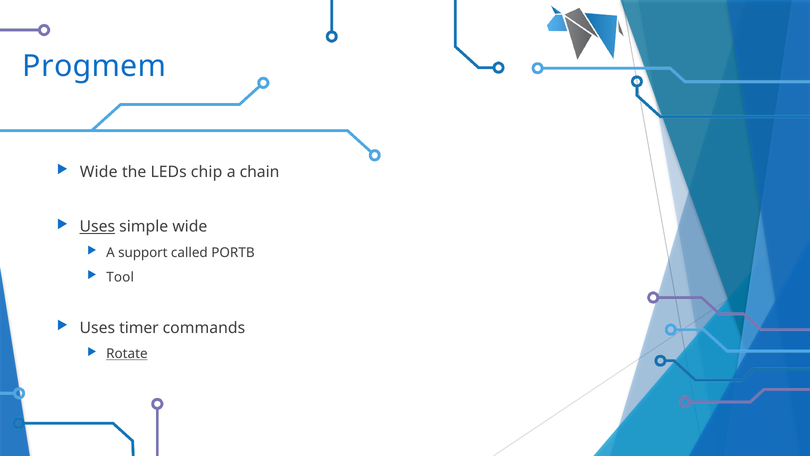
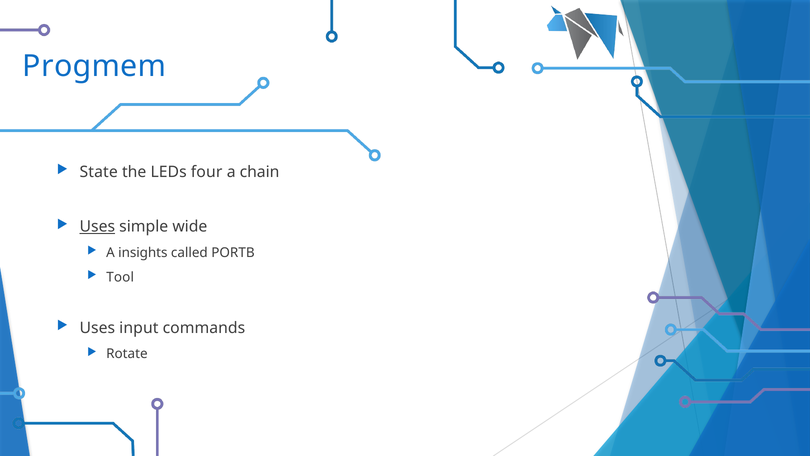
Wide: Wide -> State (99, 172)
chip: chip -> four (207, 172)
support: support -> insights (143, 252)
timer: timer -> input (139, 328)
Rotate underline: present -> none (127, 354)
